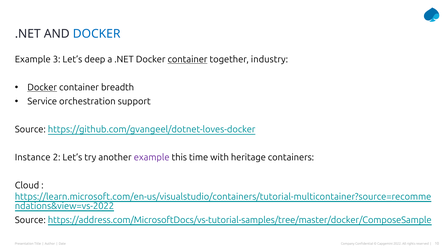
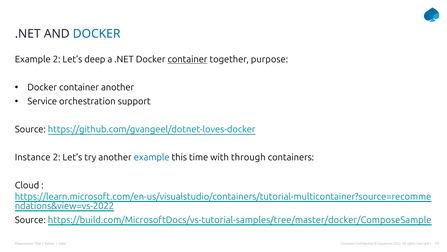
Example 3: 3 -> 2 (57, 59)
industry: industry -> purpose (269, 59)
Docker underline: present -> none (42, 87)
container breadth: breadth -> another (118, 87)
example colour: purple -> blue (152, 157)
heritage: heritage -> through (248, 157)
https://address.com/MicrosoftDocs/vs-tutorial-samples/tree/master/docker/ComposeSample: https://address.com/MicrosoftDocs/vs-tutorial-samples/tree/master/docker/ComposeSample -> https://build.com/MicrosoftDocs/vs-tutorial-samples/tree/master/docker/ComposeSample (240, 220)
